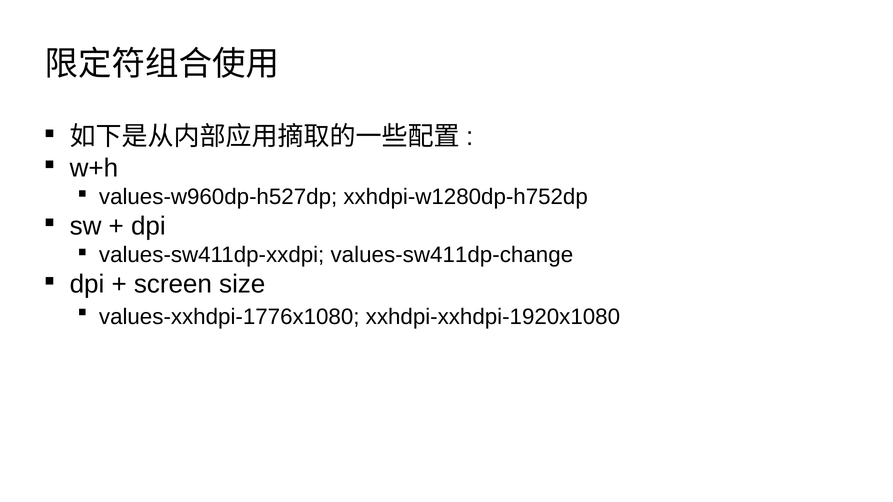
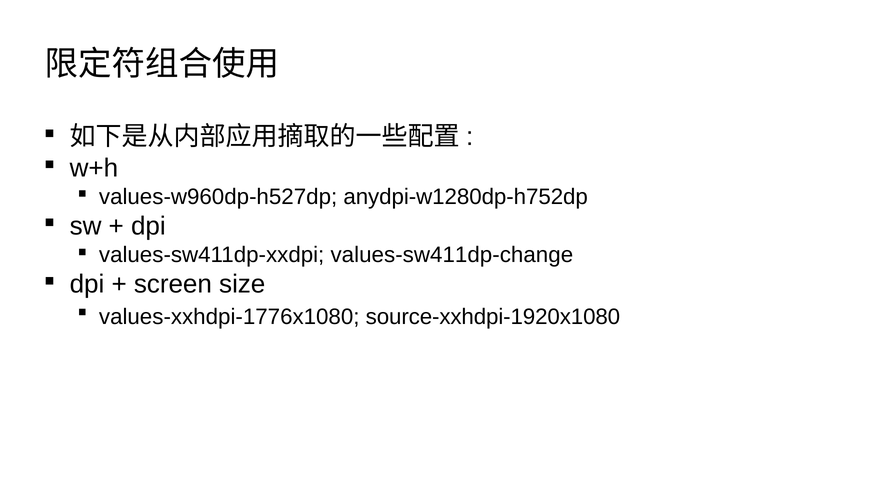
xxhdpi-w1280dp-h752dp: xxhdpi-w1280dp-h752dp -> anydpi-w1280dp-h752dp (466, 197)
xxhdpi-xxhdpi-1920x1080: xxhdpi-xxhdpi-1920x1080 -> source-xxhdpi-1920x1080 (493, 317)
